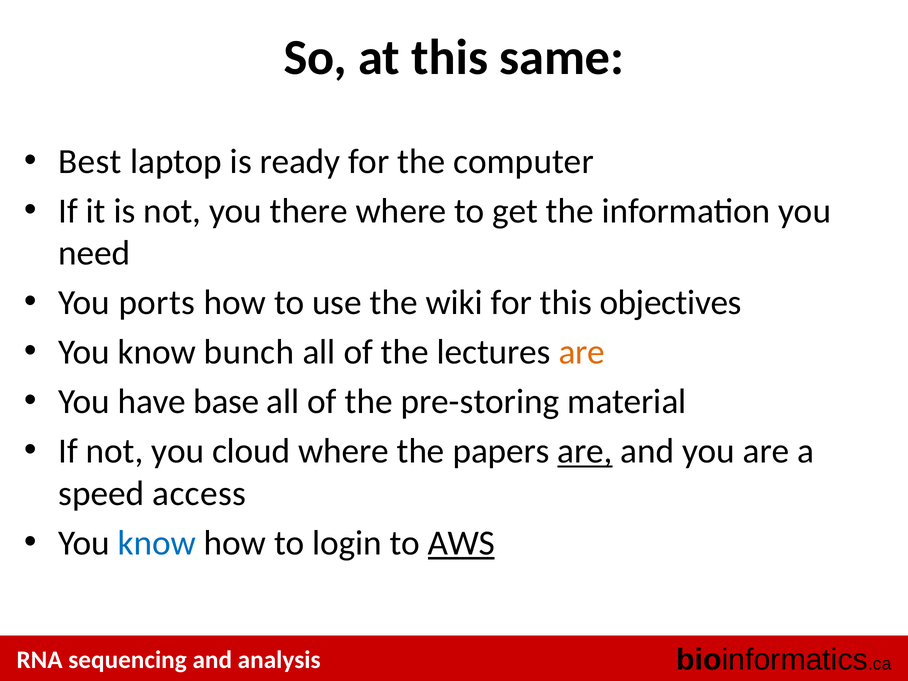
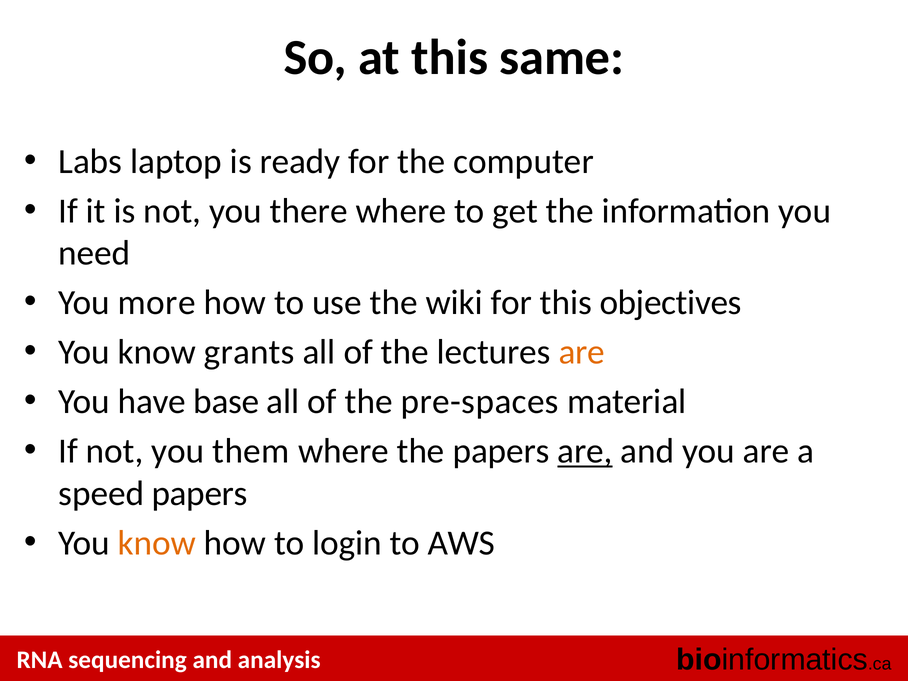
Best: Best -> Labs (90, 161)
ports: ports -> more (157, 303)
bunch: bunch -> grants (249, 352)
pre-storing: pre-storing -> pre-spaces (480, 402)
cloud: cloud -> them (251, 451)
speed access: access -> papers (200, 494)
know colour: blue -> orange (157, 543)
AWS underline: present -> none (461, 543)
